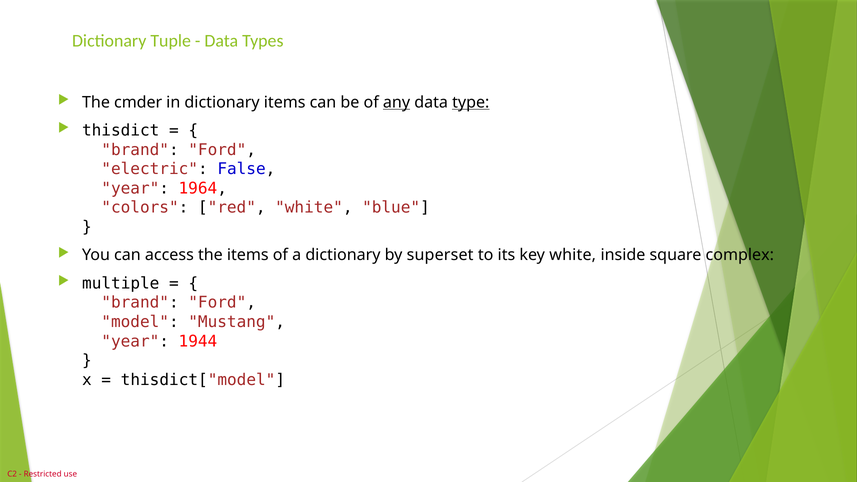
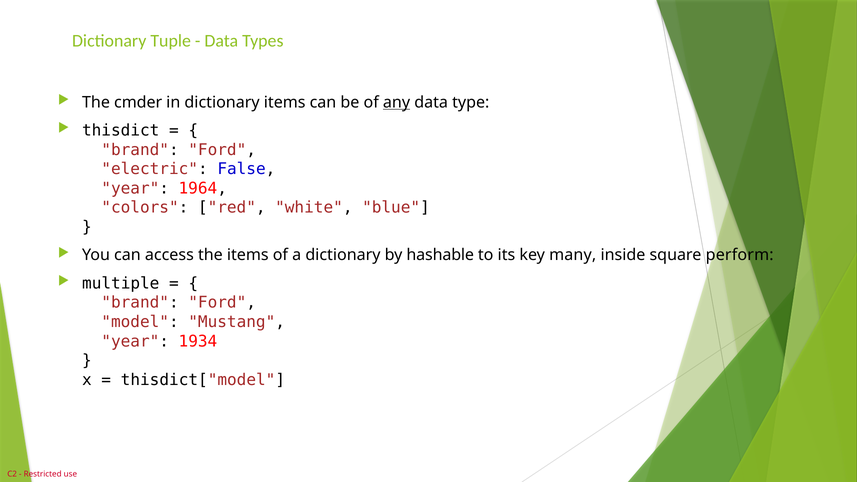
type underline: present -> none (471, 102)
superset: superset -> hashable (440, 255)
key white: white -> many (573, 255)
complex: complex -> perform (740, 255)
1944: 1944 -> 1934 (198, 341)
